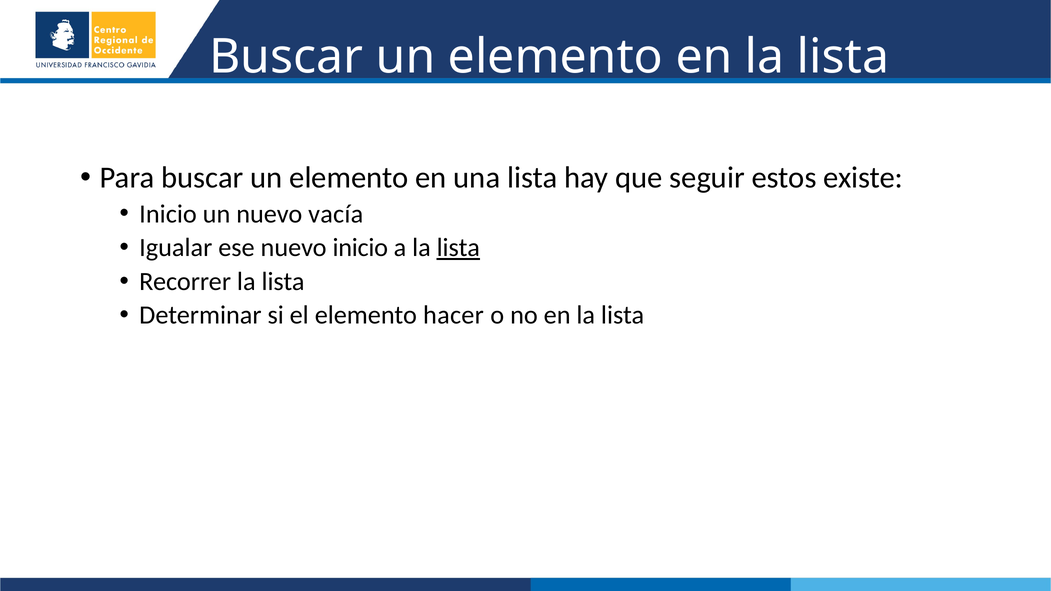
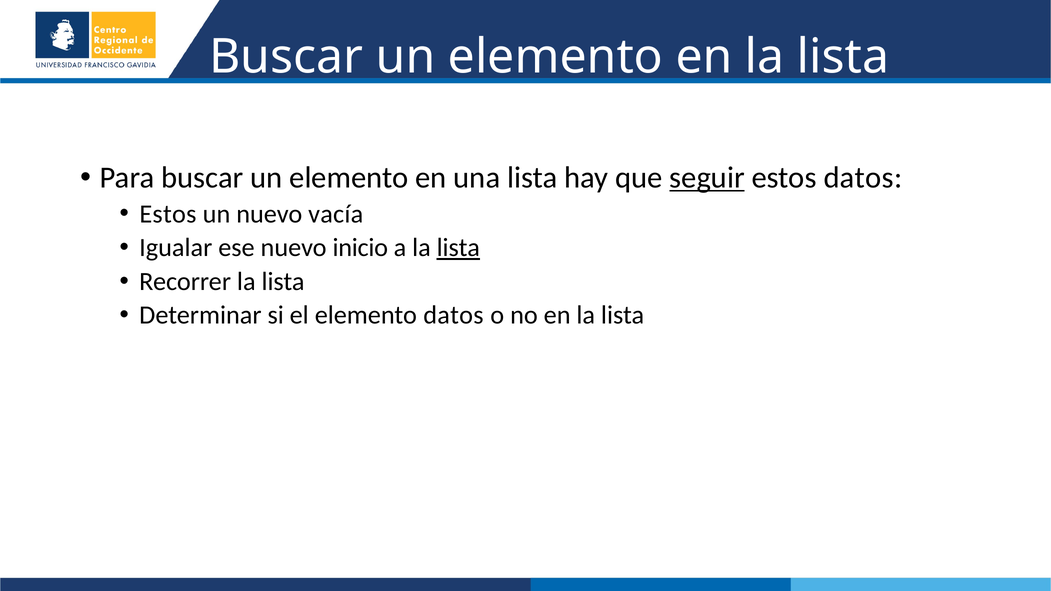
seguir underline: none -> present (707, 178)
estos existe: existe -> datos (863, 178)
Inicio: Inicio -> Estos (168, 214)
elemento hacer: hacer -> datos (453, 315)
